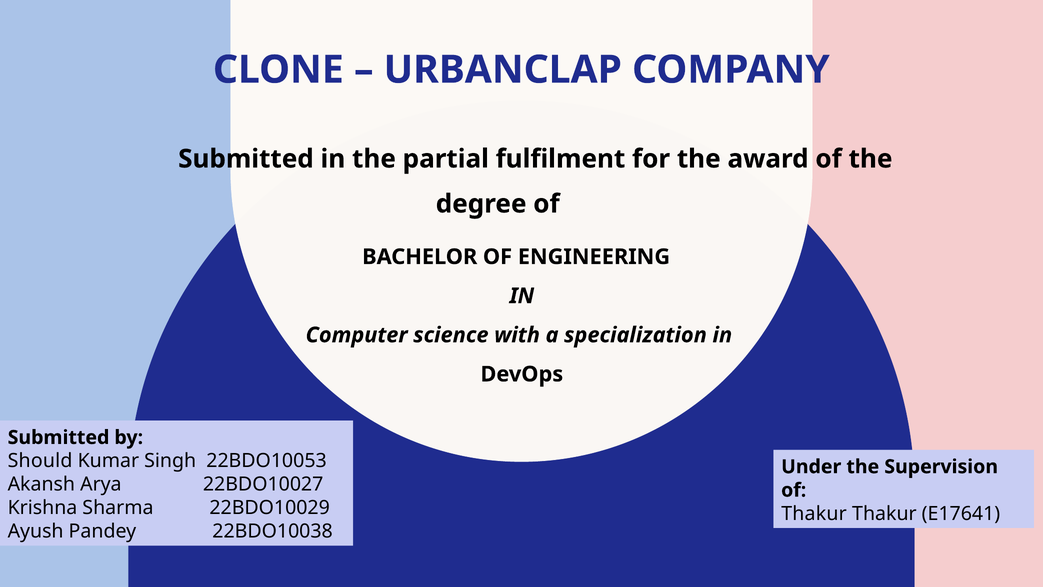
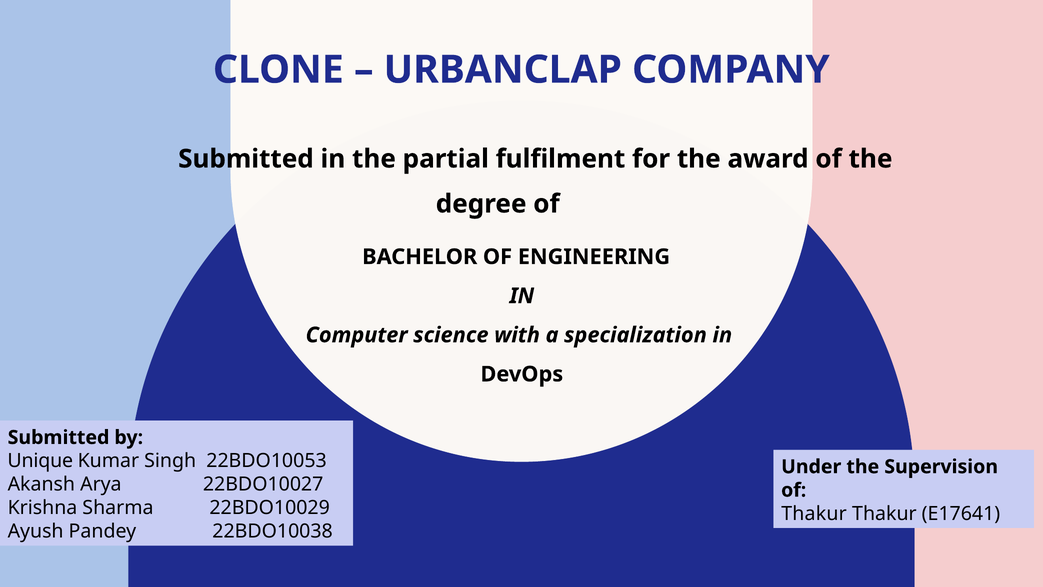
Should: Should -> Unique (40, 461)
